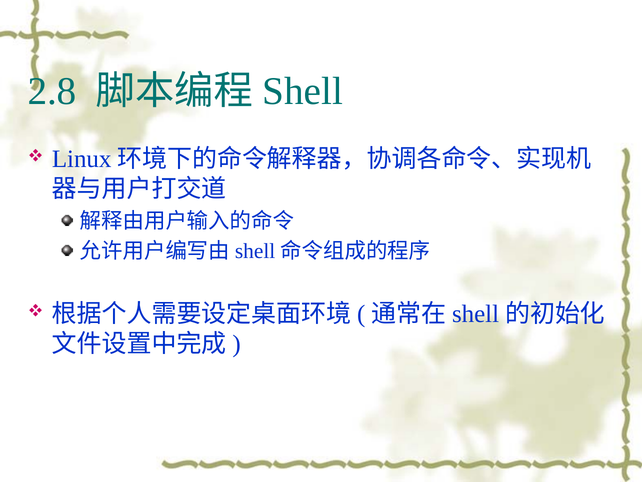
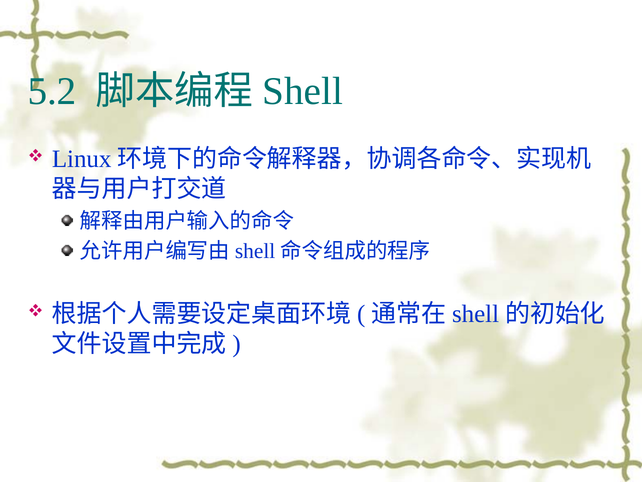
2.8: 2.8 -> 5.2 (52, 91)
